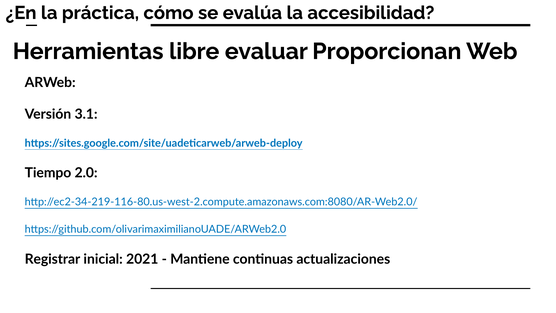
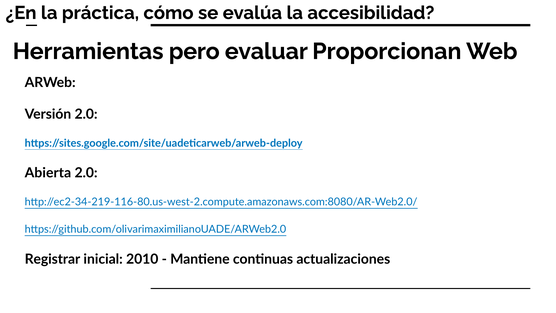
libre: libre -> pero (194, 51)
Versión 3.1: 3.1 -> 2.0 (86, 114)
Tiempo: Tiempo -> Abierta (48, 173)
2021: 2021 -> 2010 (142, 259)
